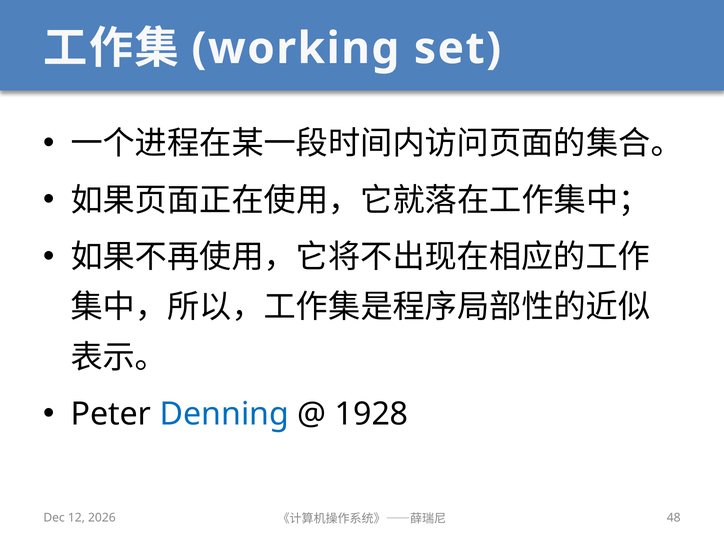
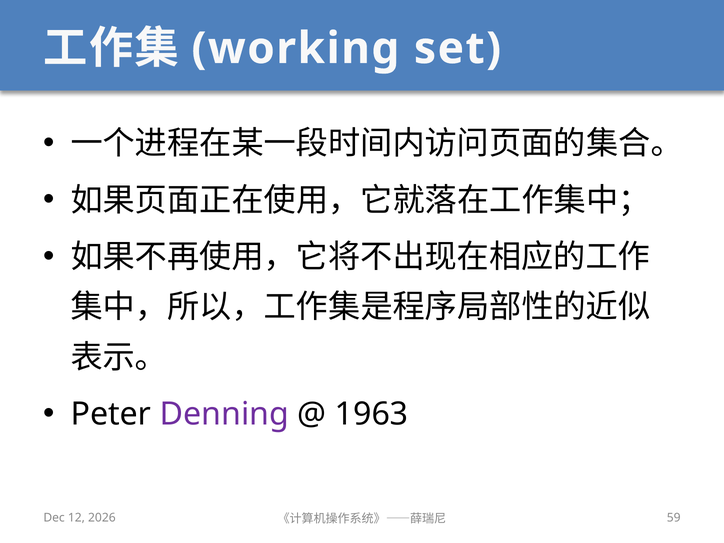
Denning colour: blue -> purple (224, 414)
1928: 1928 -> 1963 (372, 414)
48: 48 -> 59 (674, 518)
